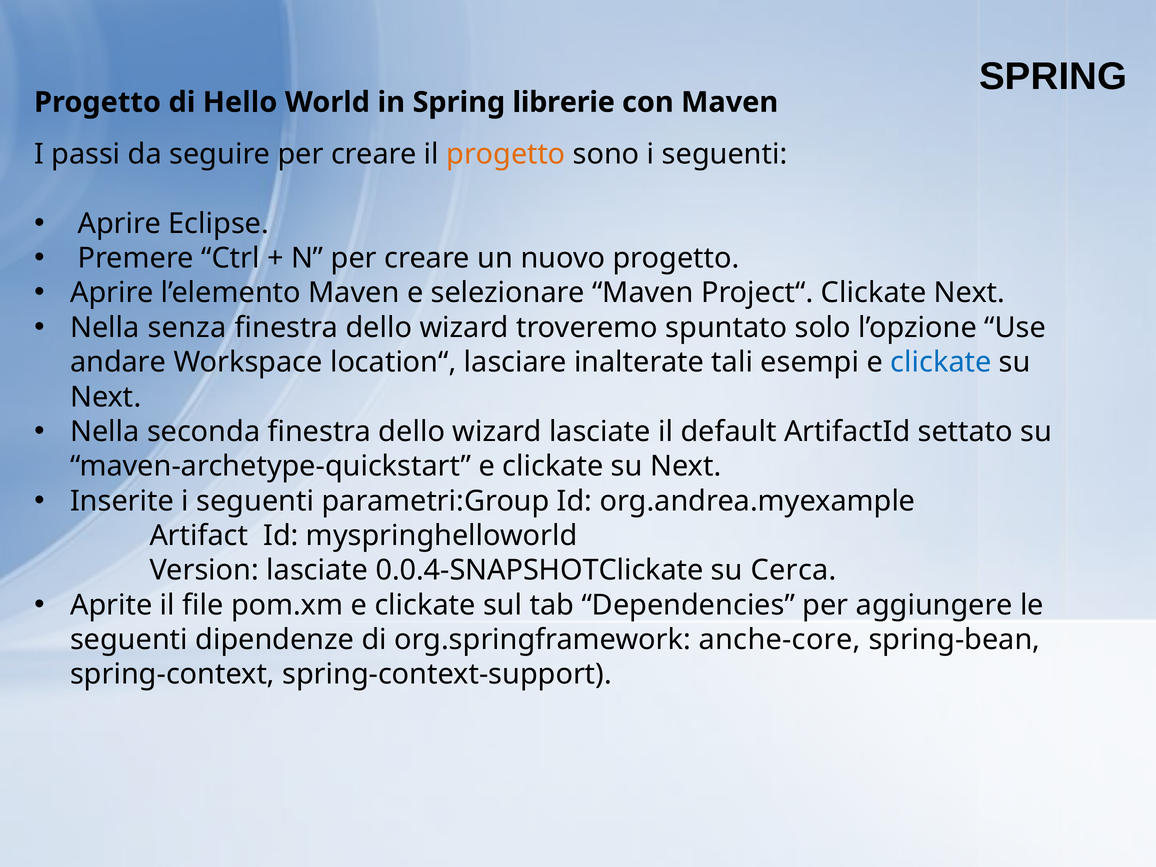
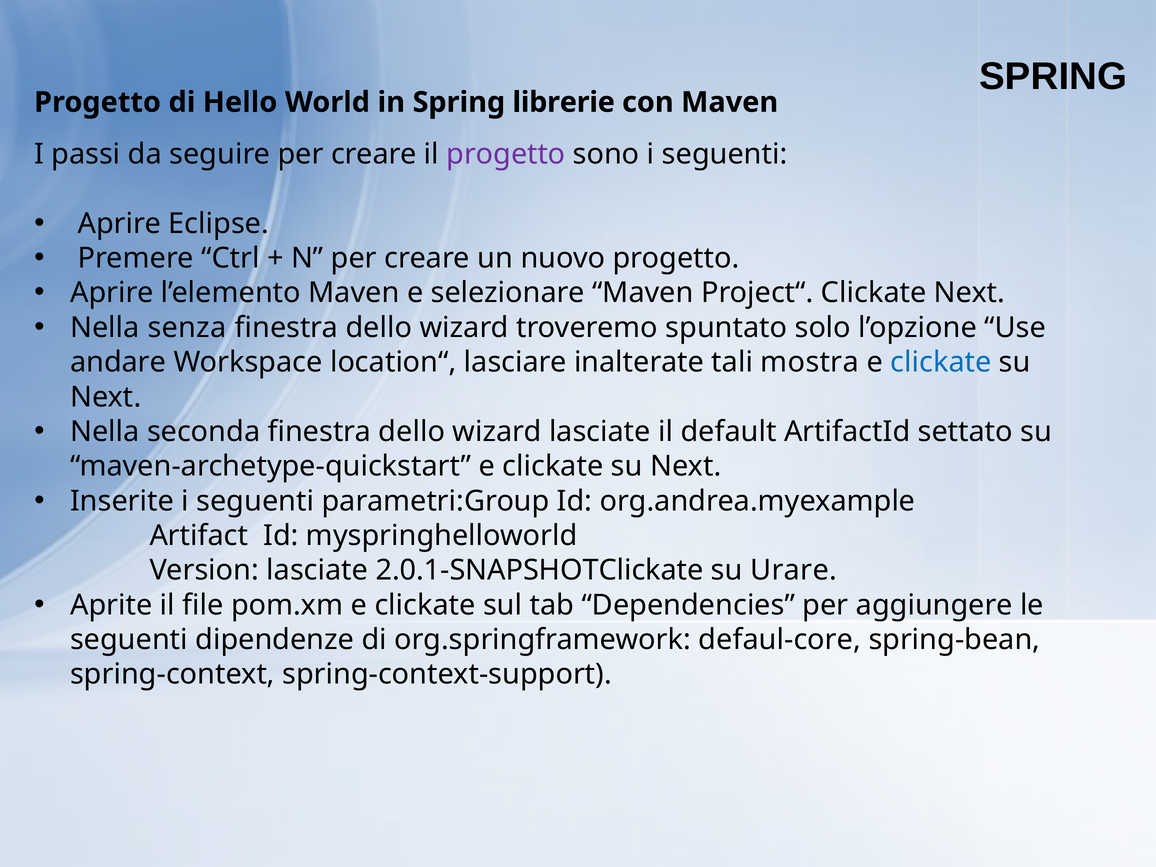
progetto colour: orange -> purple (506, 154)
esempi: esempi -> mostra (810, 362)
0.0.4-SNAPSHOTClickate: 0.0.4-SNAPSHOTClickate -> 2.0.1-SNAPSHOTClickate (540, 570)
Cerca: Cerca -> Urare (794, 570)
anche-core: anche-core -> defaul-core (780, 640)
